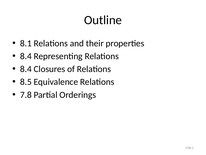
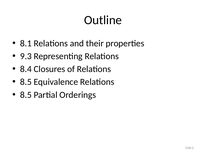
8.4: 8.4 -> 9.3 (26, 56)
7.8: 7.8 -> 8.5 (26, 95)
